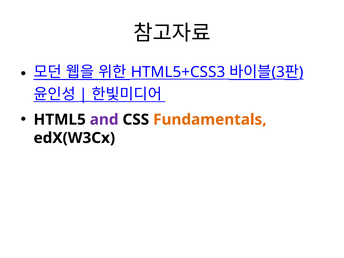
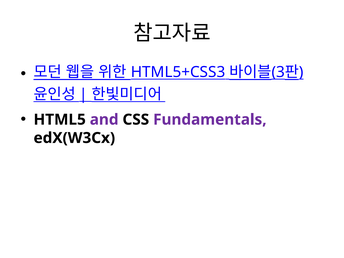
Fundamentals colour: orange -> purple (210, 120)
